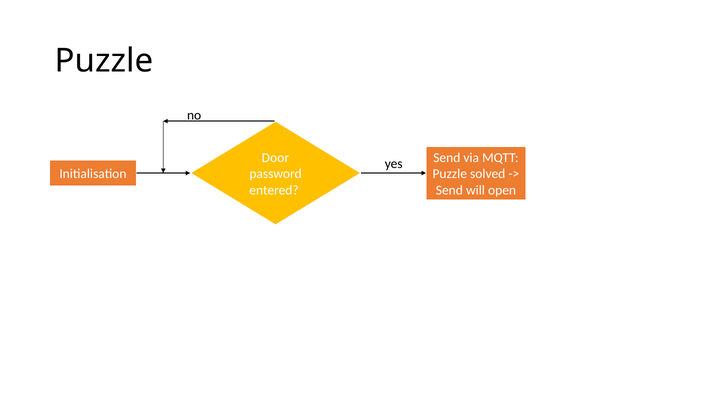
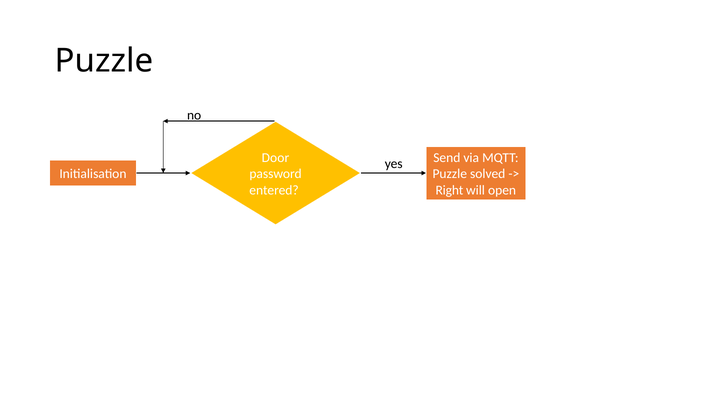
Send: Send -> Right (449, 190)
